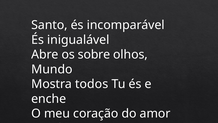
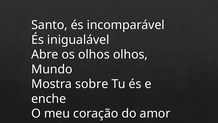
os sobre: sobre -> olhos (94, 54)
todos: todos -> sobre (92, 84)
